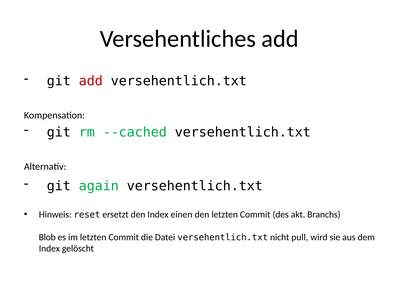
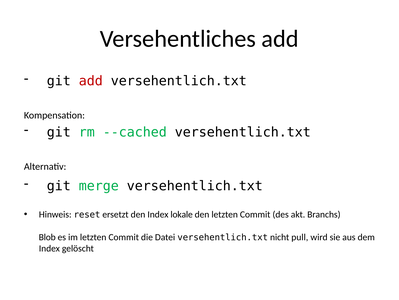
again: again -> merge (99, 185)
einen: einen -> lokale (182, 214)
